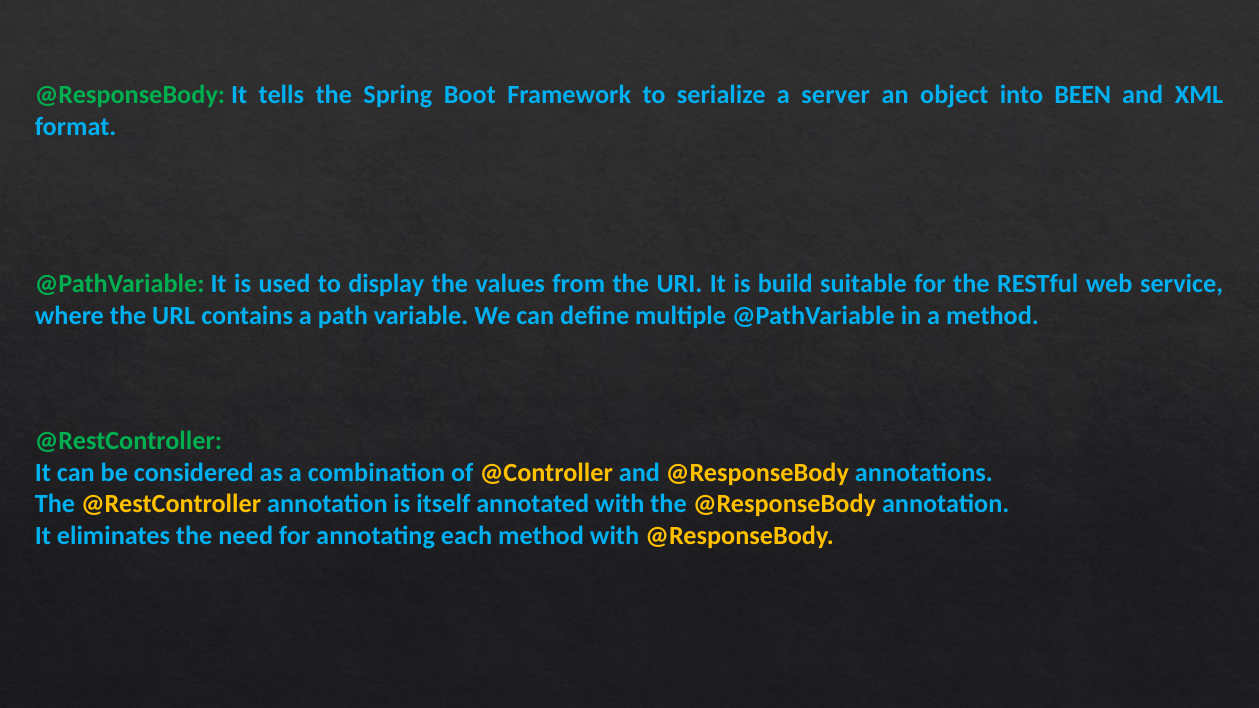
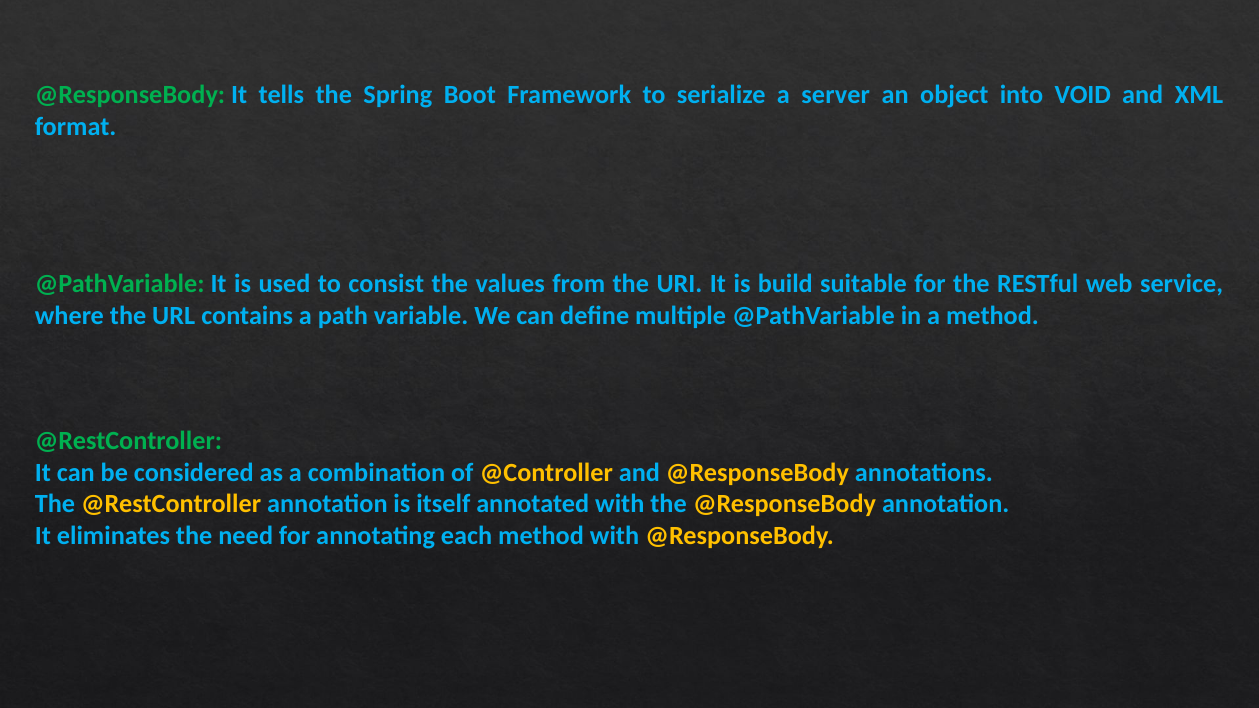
BEEN: BEEN -> VOID (1083, 95)
display: display -> consist (386, 284)
